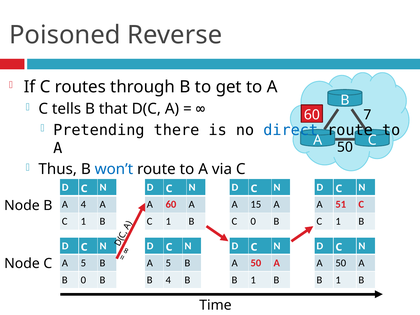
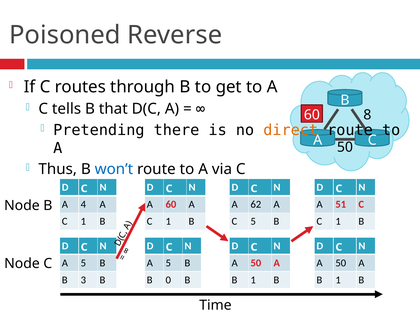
7: 7 -> 8 (367, 115)
direct colour: blue -> orange (291, 130)
15: 15 -> 62 (256, 204)
C 0: 0 -> 5 (253, 221)
B 4: 4 -> 0 (168, 280)
B 0: 0 -> 3 (83, 280)
